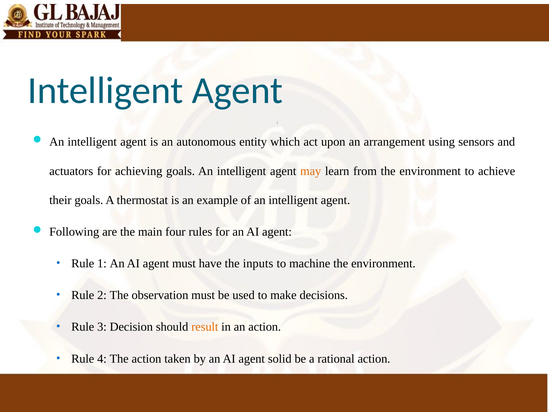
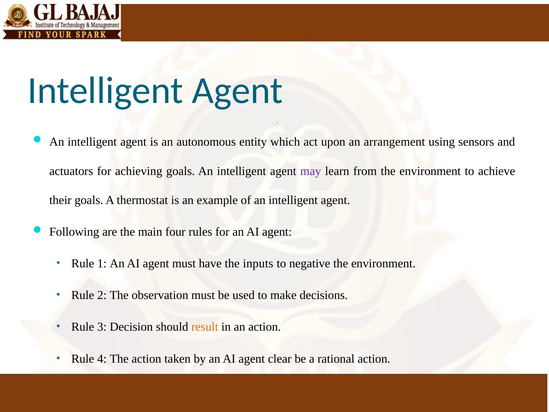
may colour: orange -> purple (311, 171)
machine: machine -> negative (310, 263)
solid: solid -> clear (280, 358)
